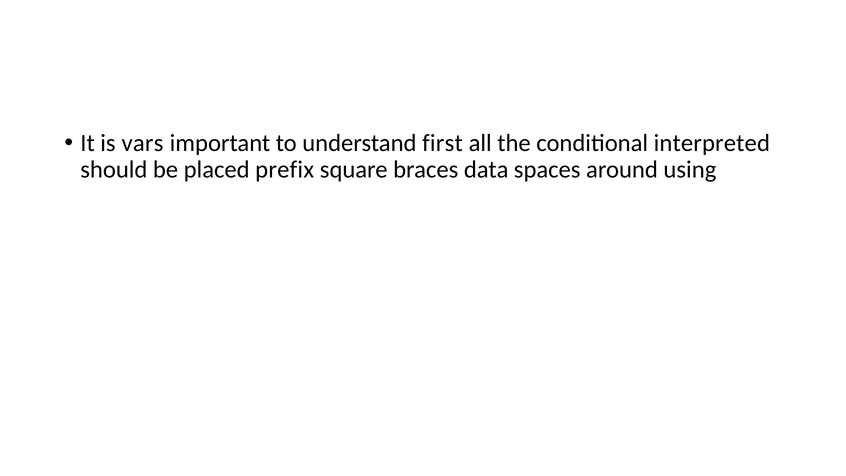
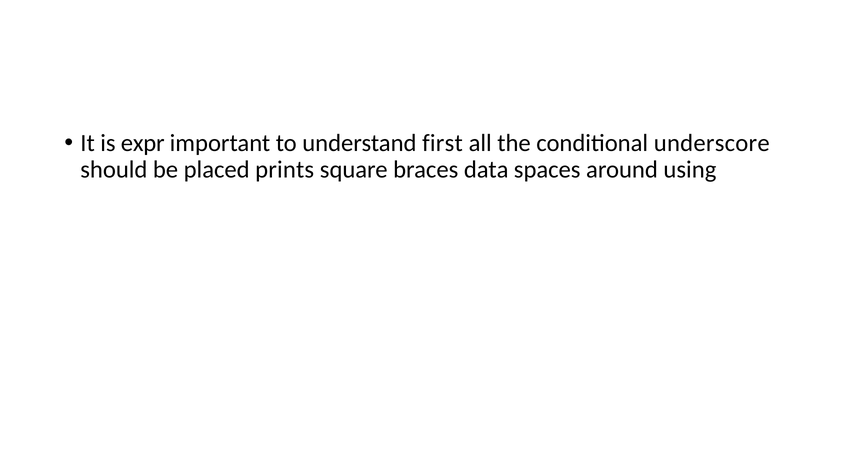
vars: vars -> expr (143, 143)
interpreted: interpreted -> underscore (712, 143)
prefix: prefix -> prints (285, 170)
